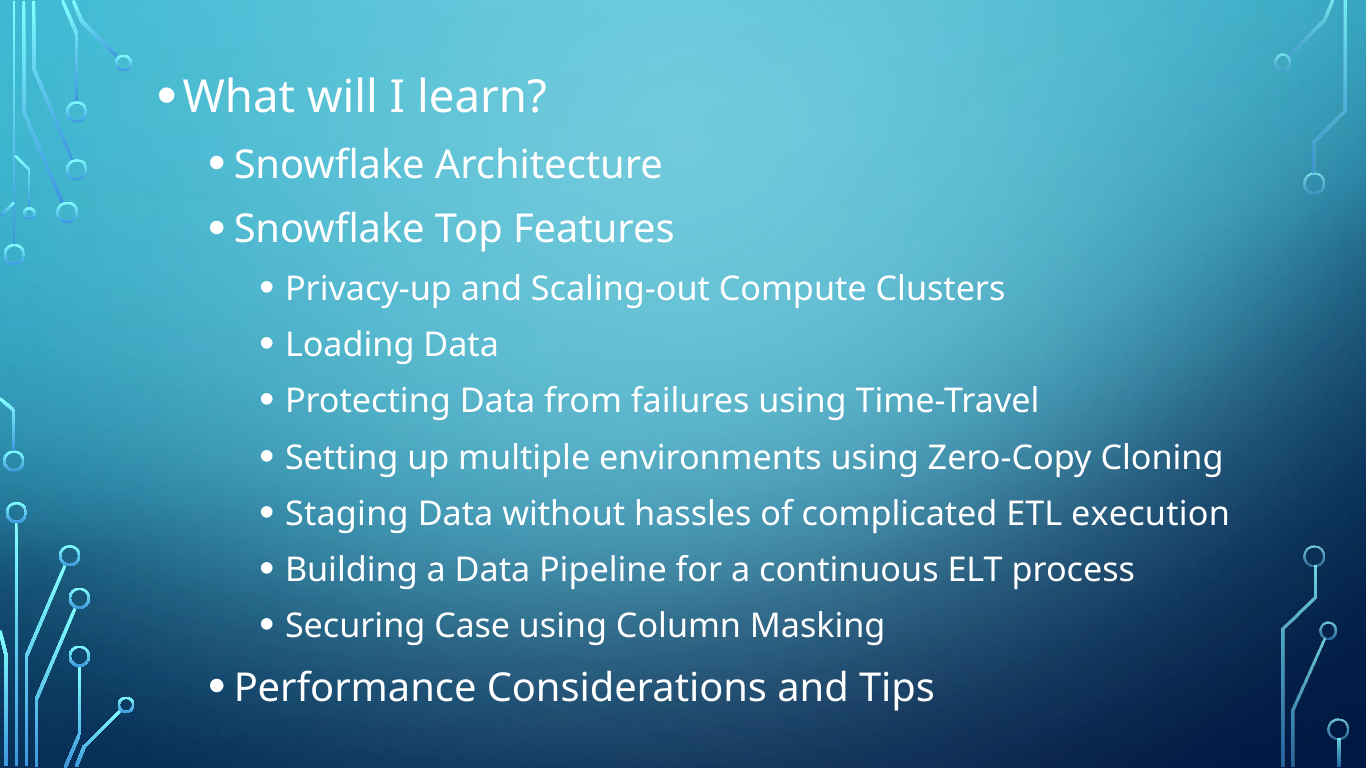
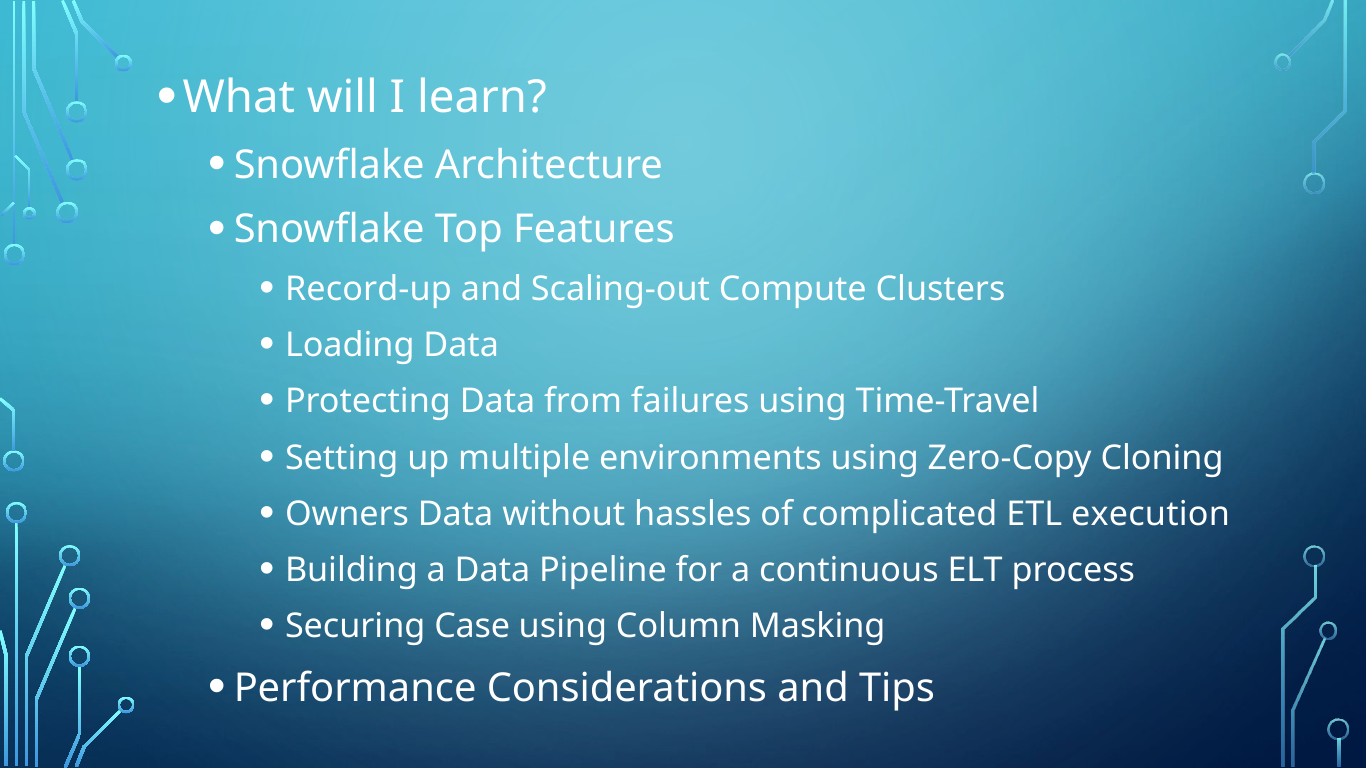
Privacy-up: Privacy-up -> Record-up (368, 289)
Staging: Staging -> Owners (347, 514)
